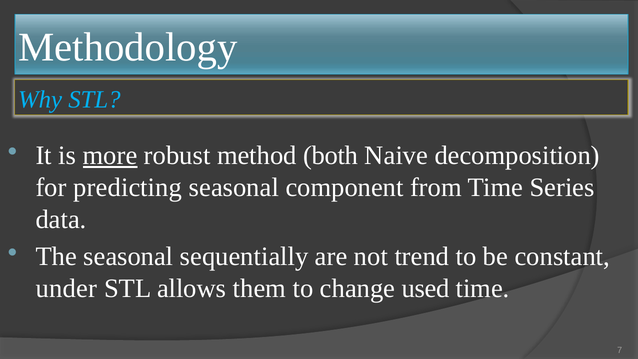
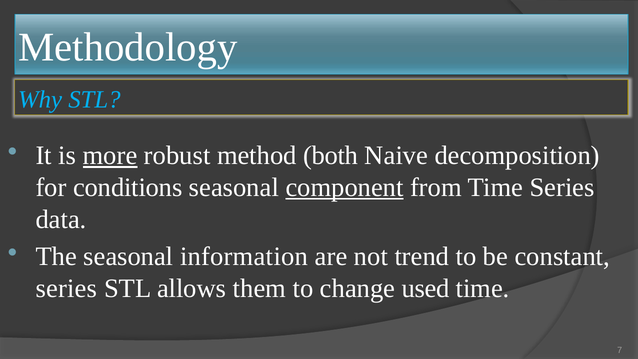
predicting: predicting -> conditions (128, 187)
component underline: none -> present (345, 187)
sequentially: sequentially -> information (244, 257)
under: under -> series (66, 288)
